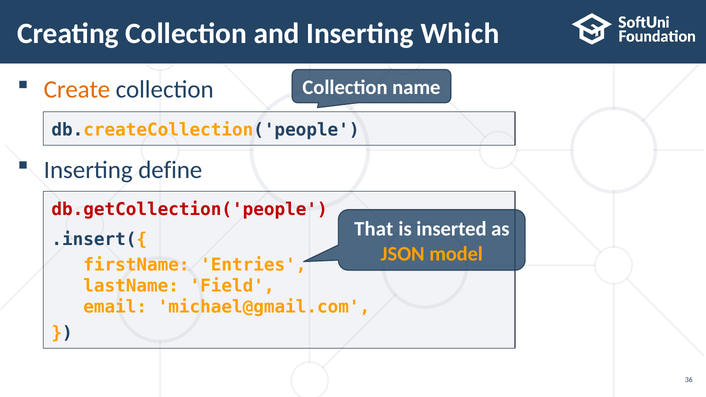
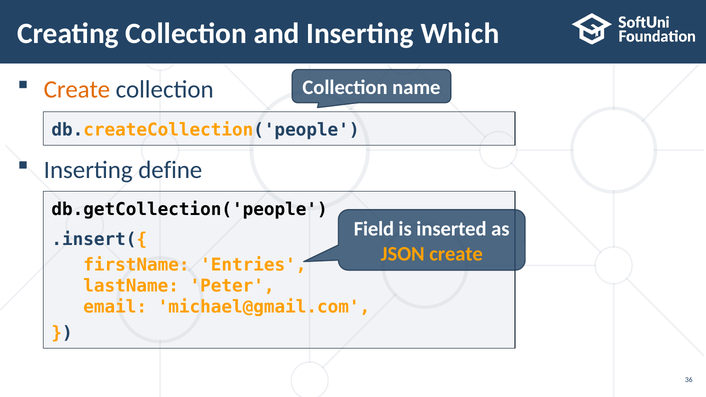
db.getCollection('people colour: red -> black (190, 209)
That: That -> Field (374, 229)
JSON model: model -> create (456, 254)
Field: Field -> Peter (232, 286)
